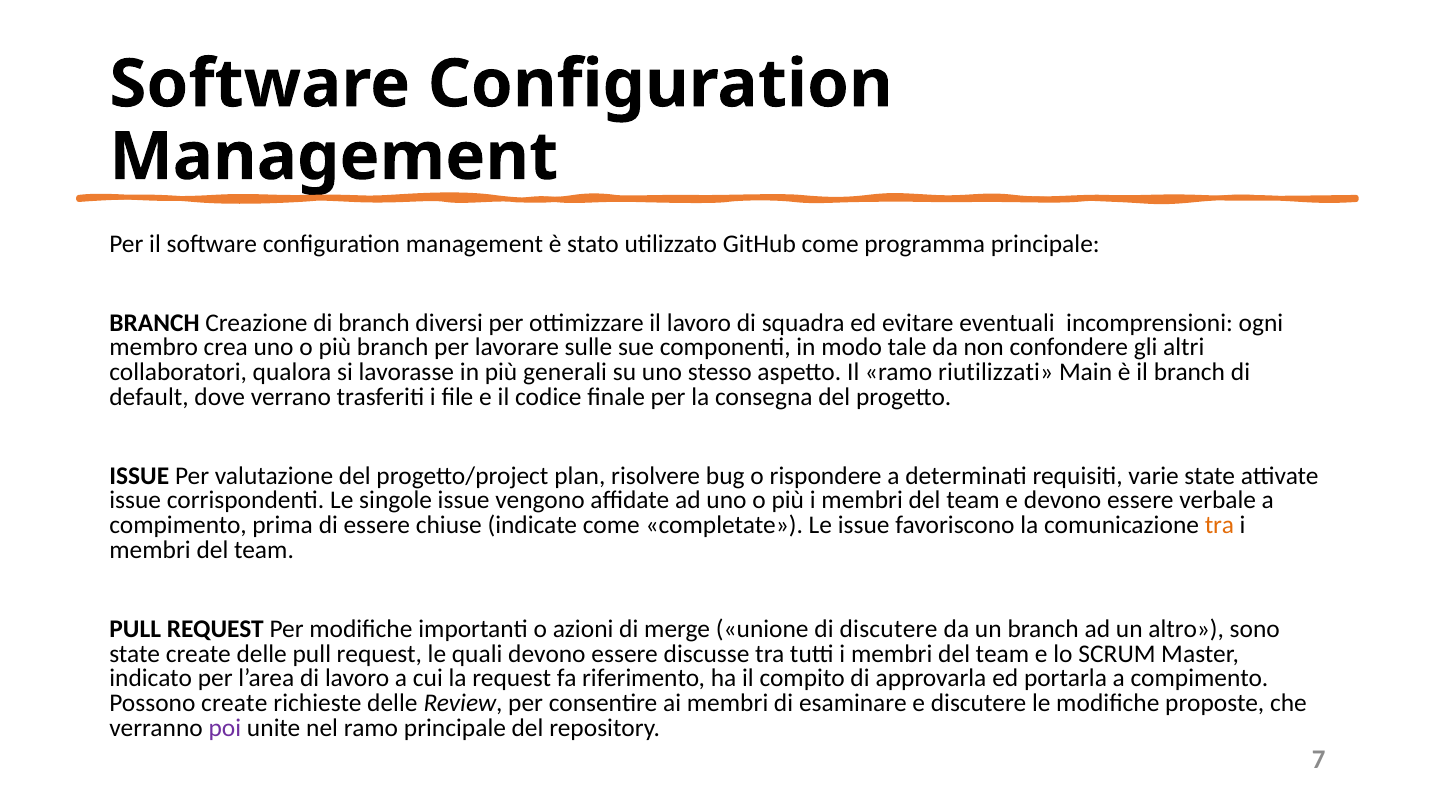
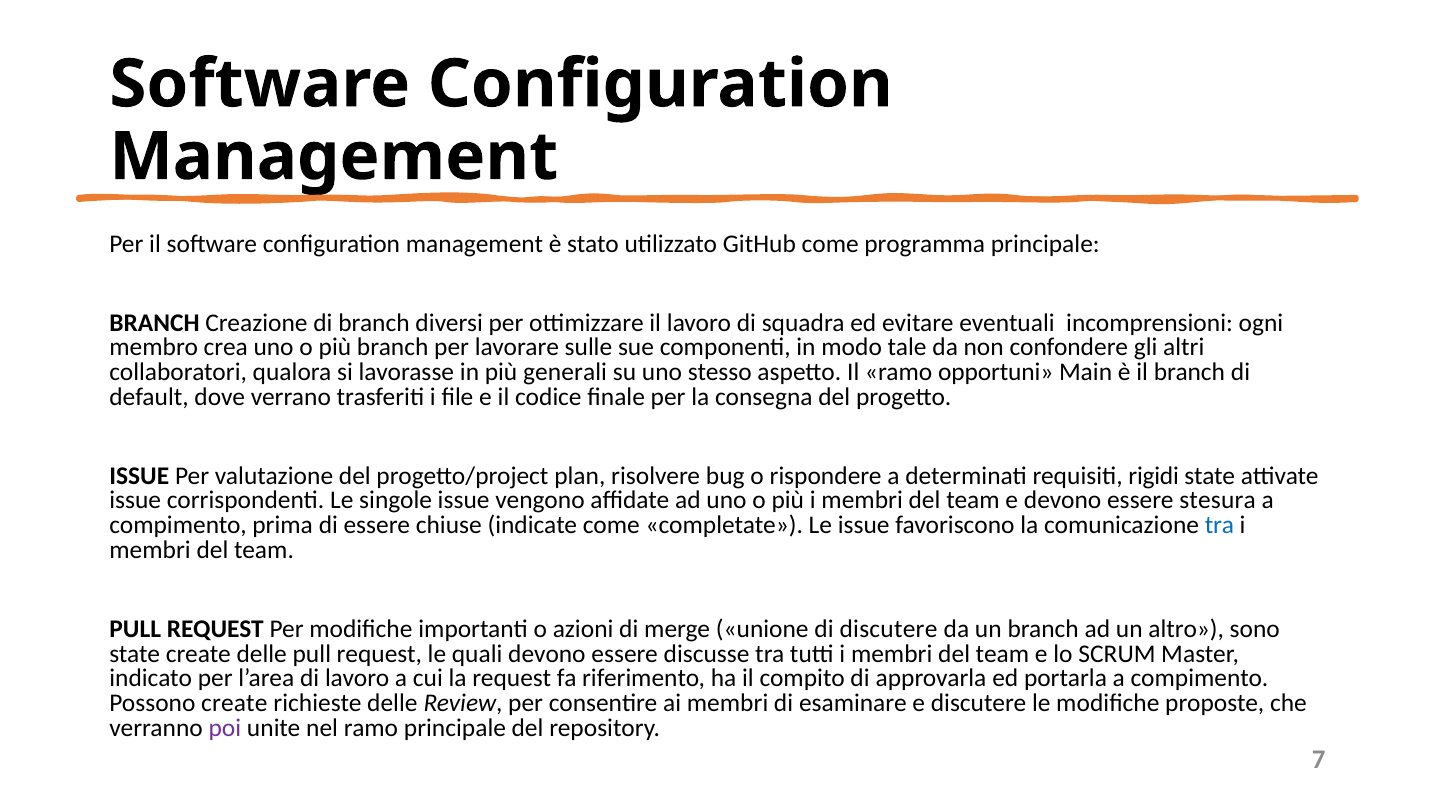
riutilizzati: riutilizzati -> opportuni (996, 372)
varie: varie -> rigidi (1154, 476)
verbale: verbale -> stesura (1218, 501)
tra colour: orange -> blue (1219, 525)
